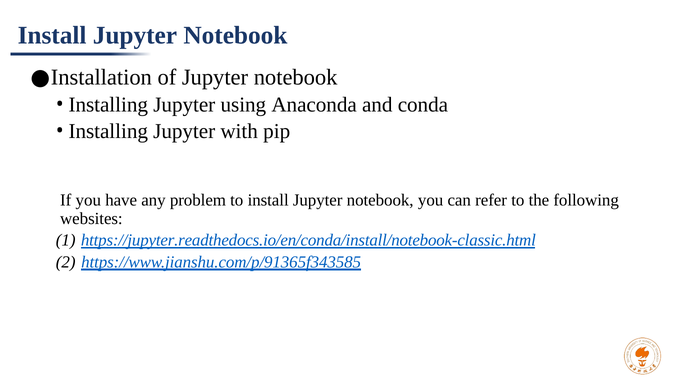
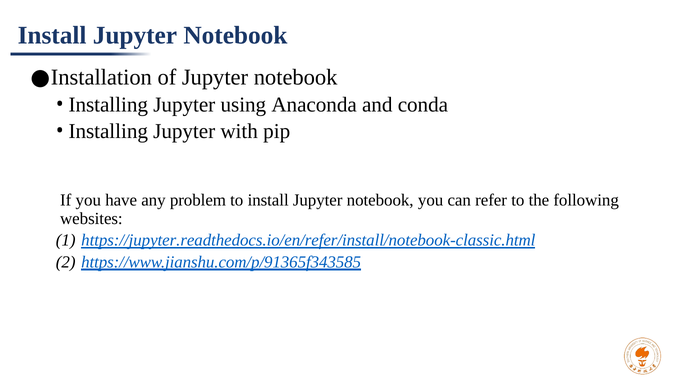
https://jupyter.readthedocs.io/en/conda/install/notebook-classic.html: https://jupyter.readthedocs.io/en/conda/install/notebook-classic.html -> https://jupyter.readthedocs.io/en/refer/install/notebook-classic.html (308, 240)
